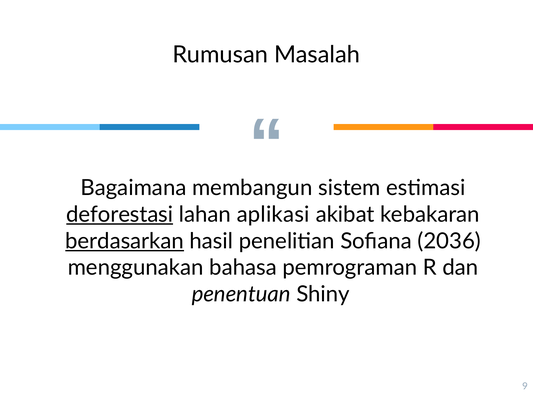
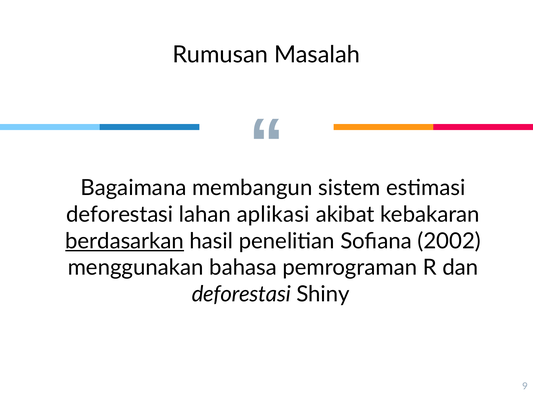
deforestasi underline: present -> none (120, 215)
2036: 2036 -> 2002 (449, 242)
penentuan: penentuan -> deforestasi (241, 295)
